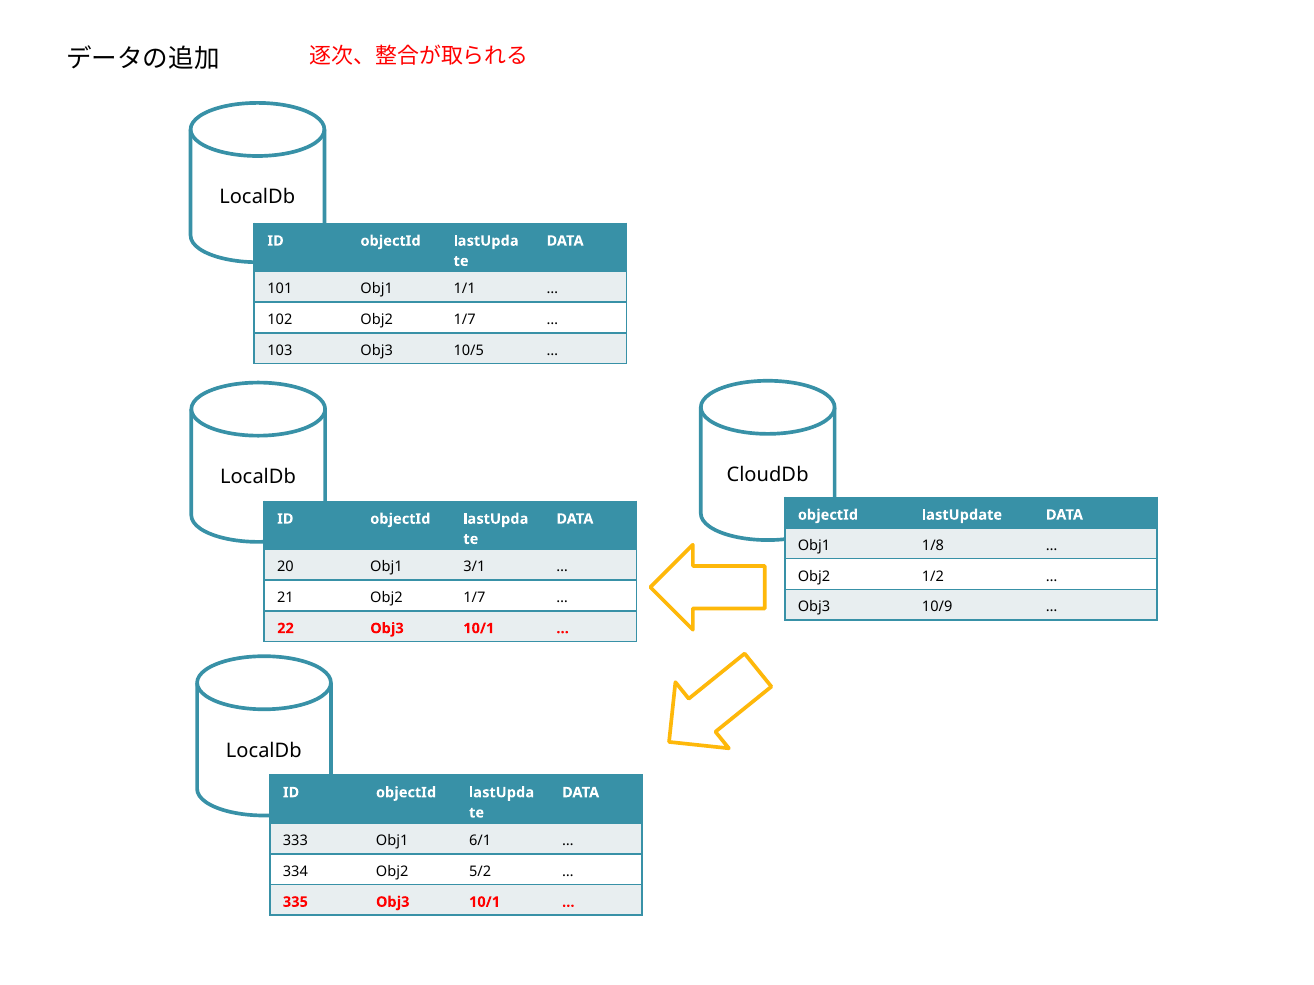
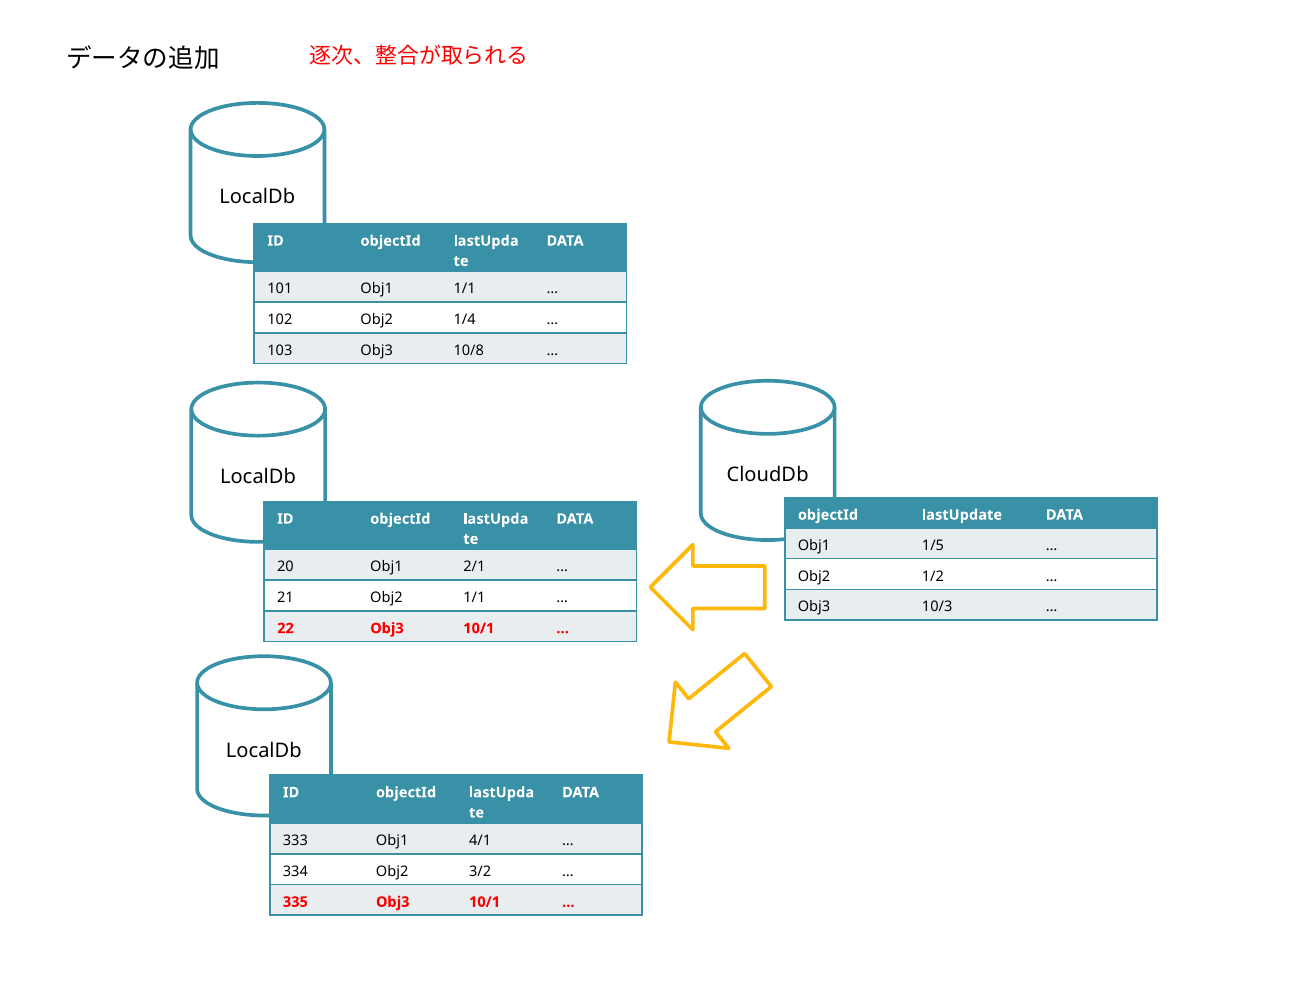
102 Obj2 1/7: 1/7 -> 1/4 (465, 320)
10/5: 10/5 -> 10/8 (469, 351)
1/8: 1/8 -> 1/5 (933, 546)
3/1: 3/1 -> 2/1 (474, 567)
21 Obj2 1/7: 1/7 -> 1/1 (474, 598)
10/9: 10/9 -> 10/3 (937, 607)
6/1: 6/1 -> 4/1 (480, 841)
5/2: 5/2 -> 3/2 (480, 872)
